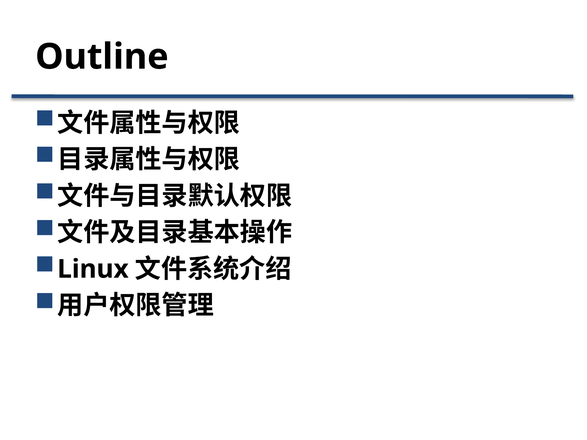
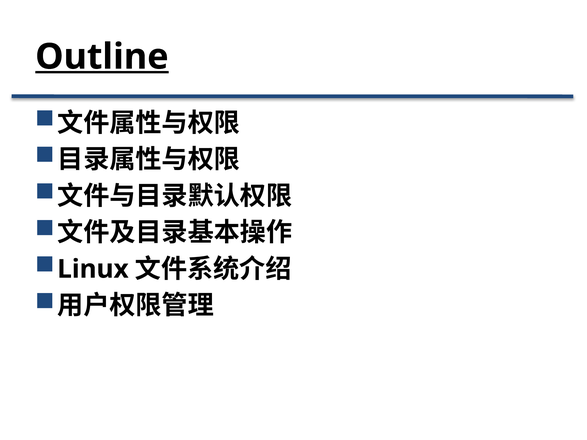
Outline underline: none -> present (102, 57)
